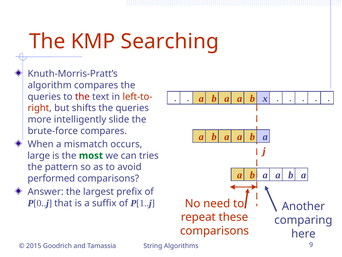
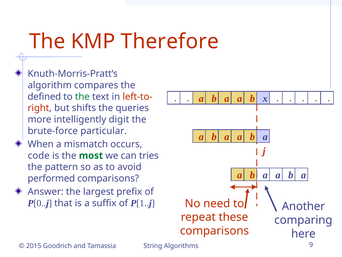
Searching: Searching -> Therefore (170, 41)
queries: queries -> defined (44, 96)
the colour: red -> green (82, 96)
slide: slide -> digit (119, 119)
brute-force compares: compares -> particular (104, 131)
large: large -> code (39, 155)
